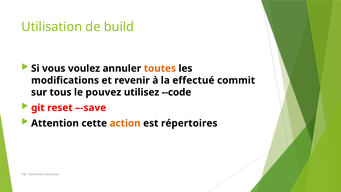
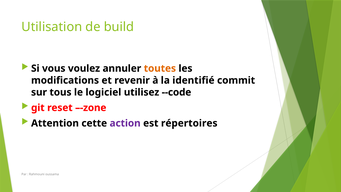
effectué: effectué -> identifié (193, 80)
pouvez: pouvez -> logiciel (103, 92)
–-save: –-save -> –-zone (91, 108)
action colour: orange -> purple (125, 123)
